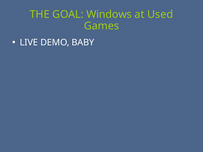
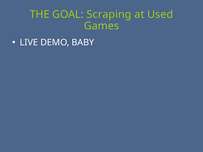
Windows: Windows -> Scraping (109, 14)
